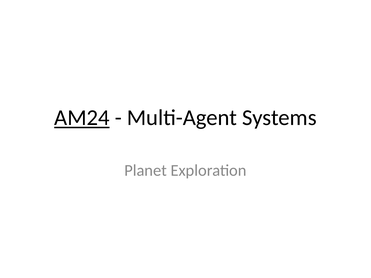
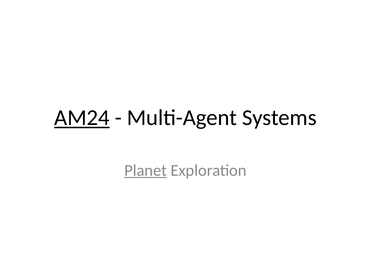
Planet underline: none -> present (146, 171)
